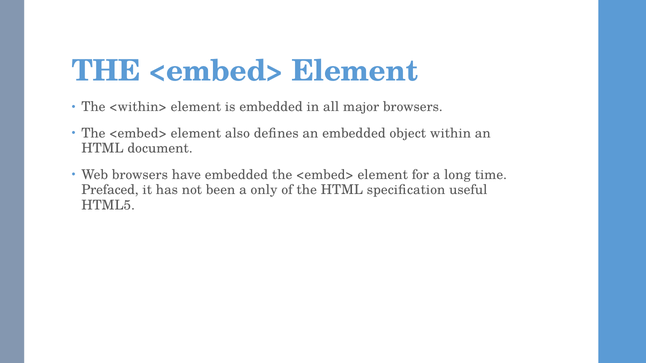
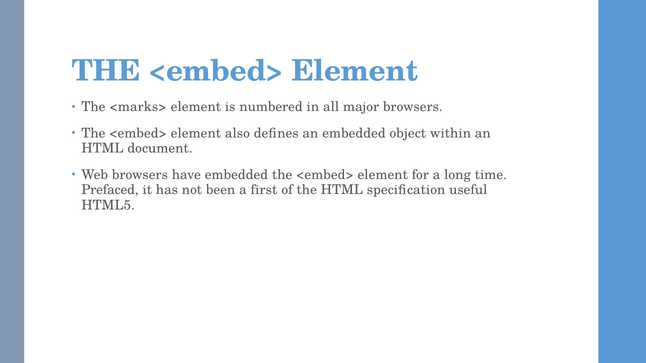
<within>: <within> -> <marks> (138, 107)
is embedded: embedded -> numbered (271, 107)
only: only -> first (264, 190)
